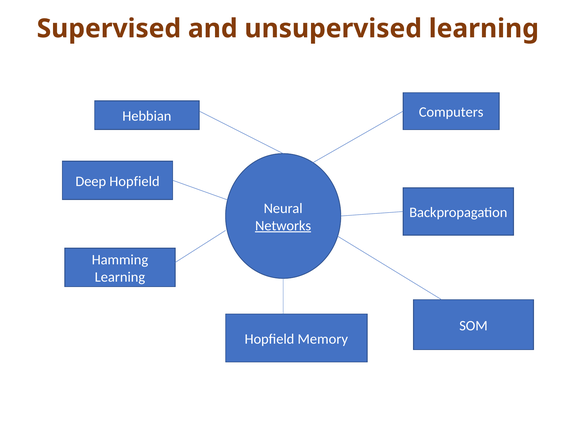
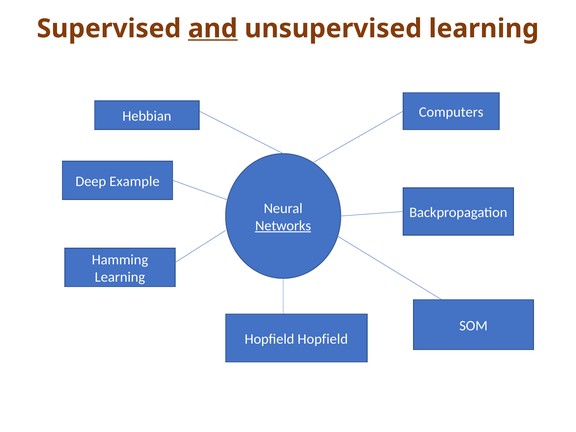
and underline: none -> present (213, 29)
Deep Hopfield: Hopfield -> Example (134, 181)
Hopfield Memory: Memory -> Hopfield (323, 339)
